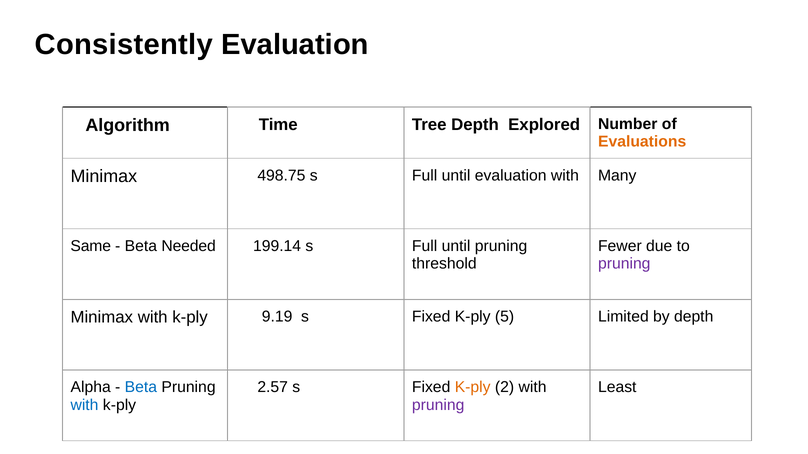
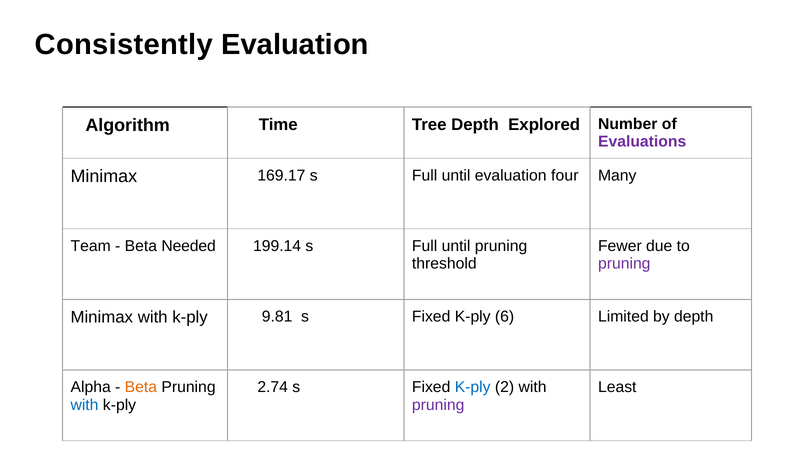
Evaluations colour: orange -> purple (642, 142)
498.75: 498.75 -> 169.17 (281, 176)
evaluation with: with -> four (565, 176)
Same: Same -> Team (91, 246)
9.19: 9.19 -> 9.81 (277, 317)
5: 5 -> 6 (505, 317)
Beta colour: blue -> orange (141, 388)
2.57: 2.57 -> 2.74 (273, 388)
K-ply colour: orange -> blue (473, 388)
